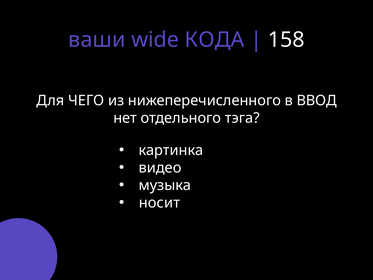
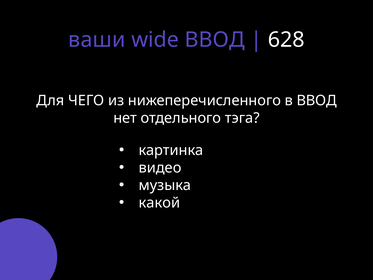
wide КОДА: КОДА -> ВВОД (215, 40)
158: 158 -> 628 (286, 40)
носит: носит -> какой (159, 203)
